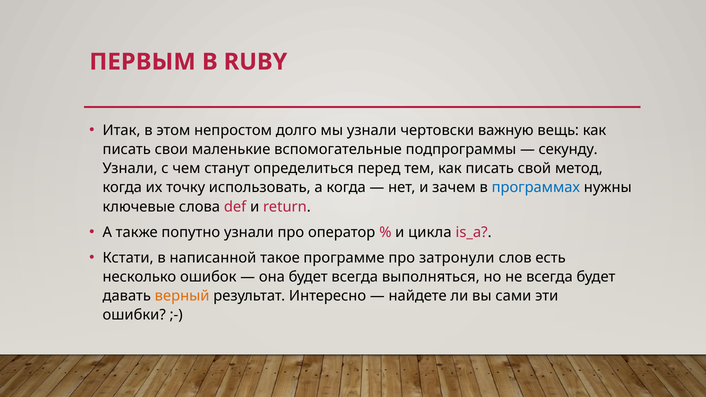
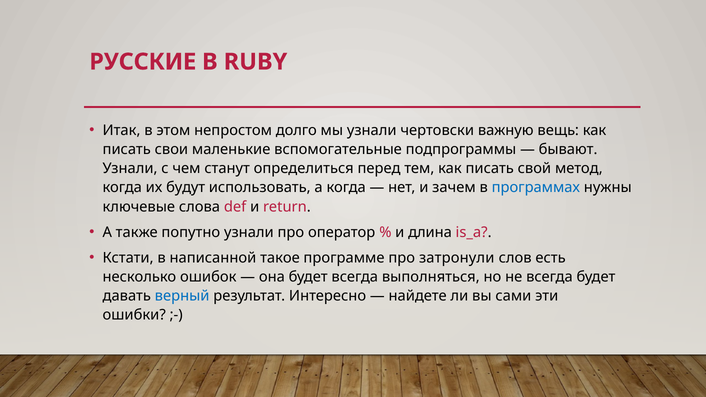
ПЕРВЫМ: ПЕРВЫМ -> РУССКИЕ (143, 62)
секунду: секунду -> бывают (568, 150)
точку: точку -> будут (186, 188)
цикла: цикла -> длина (430, 232)
верный colour: orange -> blue (182, 296)
